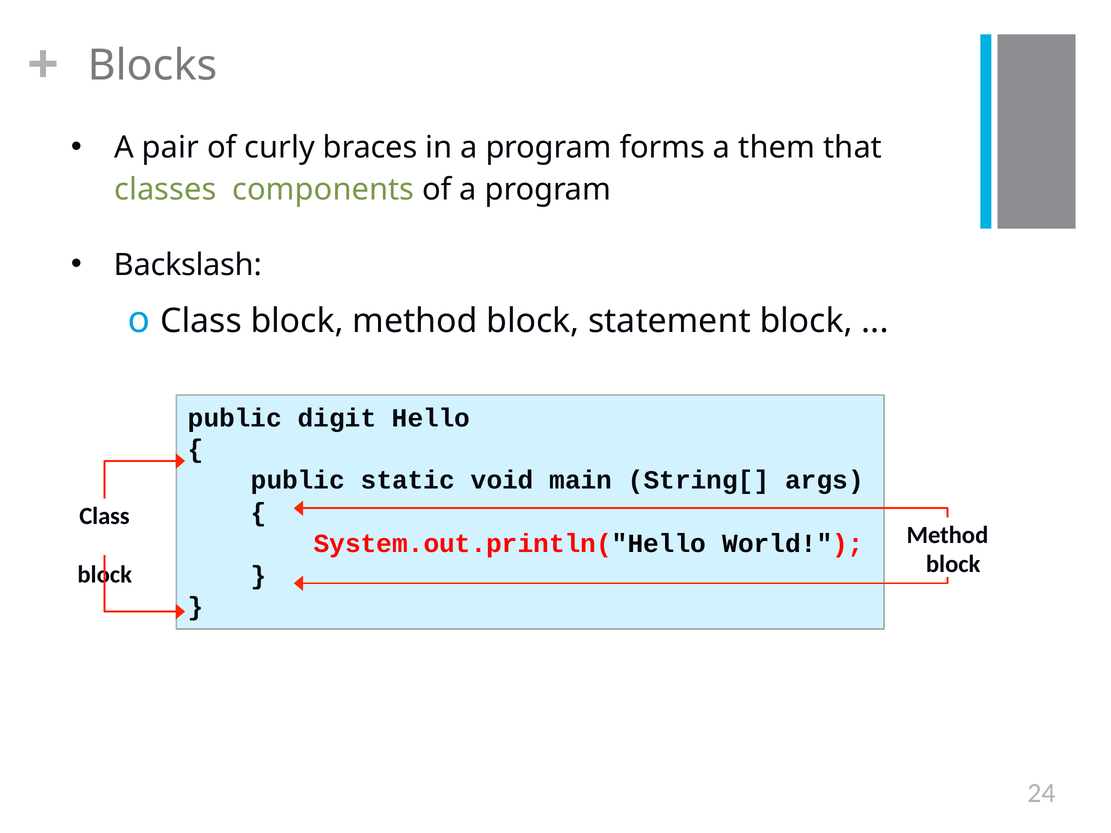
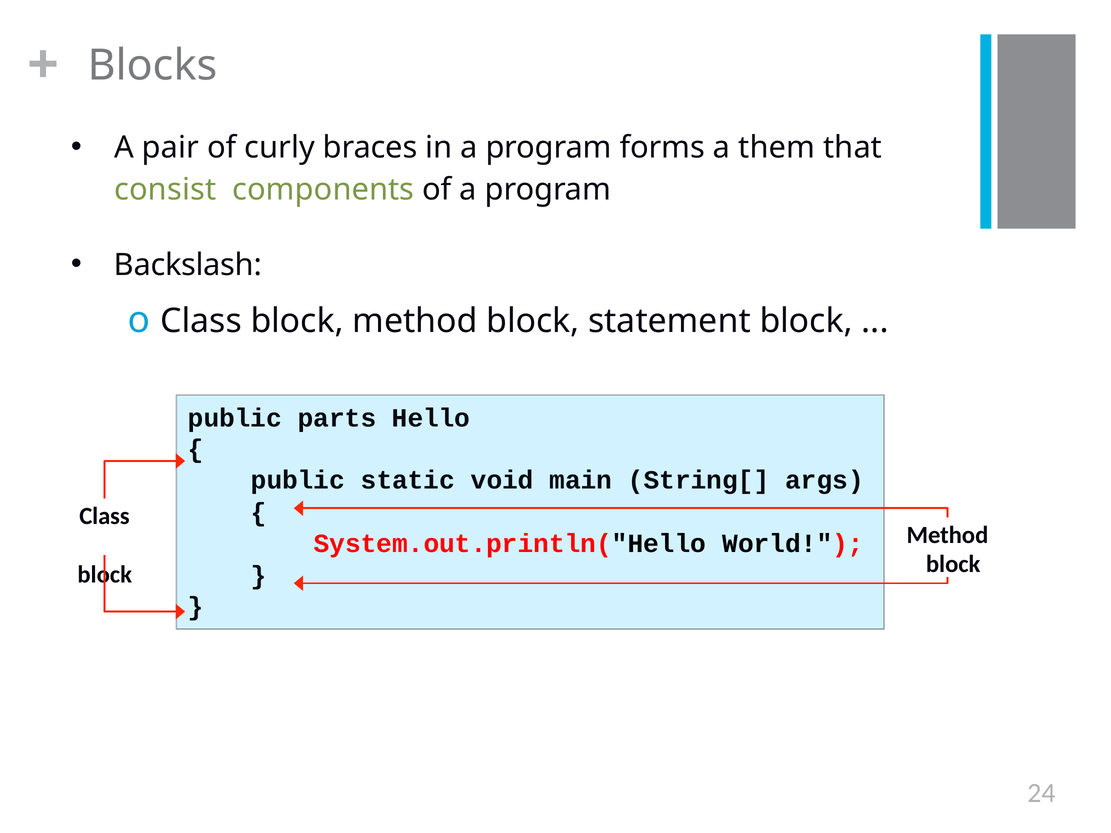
classes: classes -> consist (165, 189)
digit: digit -> parts (337, 418)
